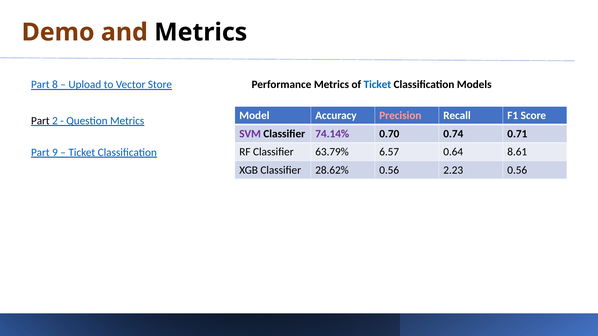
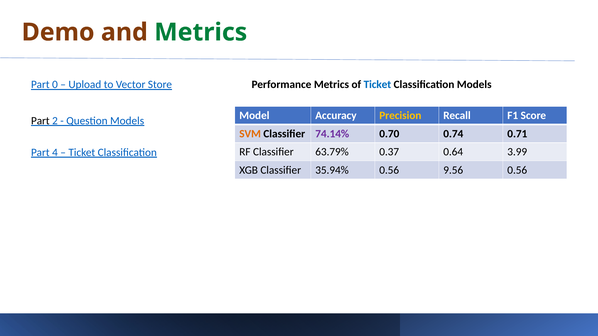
Metrics colour: black -> green (201, 32)
8: 8 -> 0 (55, 85)
Precision colour: pink -> yellow (400, 116)
Question Metrics: Metrics -> Models (127, 121)
SVM colour: purple -> orange (250, 134)
6.57: 6.57 -> 0.37 (389, 152)
8.61: 8.61 -> 3.99 (517, 152)
9: 9 -> 4 (55, 153)
28.62%: 28.62% -> 35.94% (332, 170)
2.23: 2.23 -> 9.56 (453, 170)
